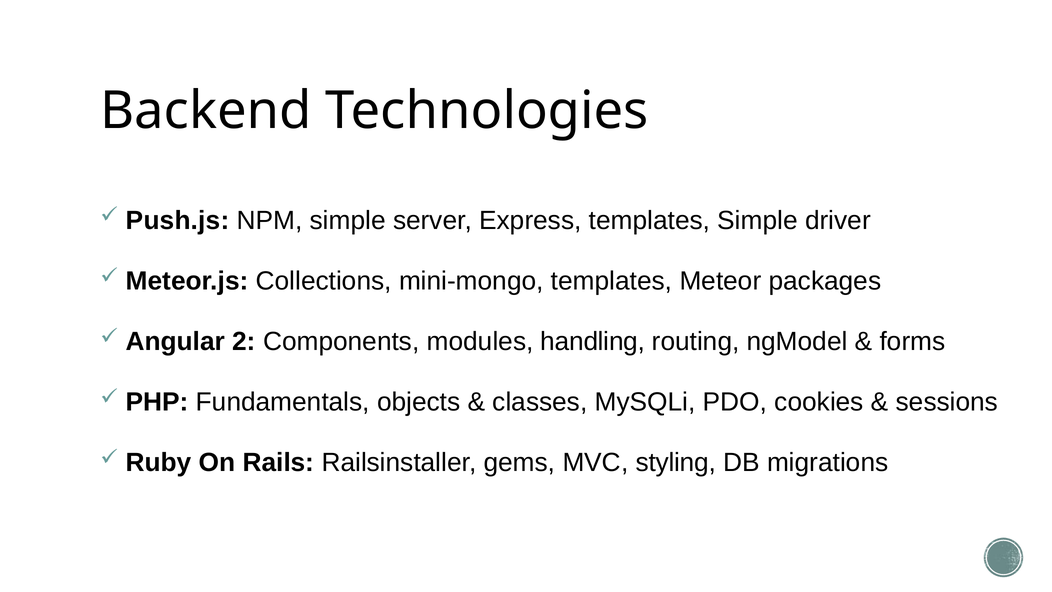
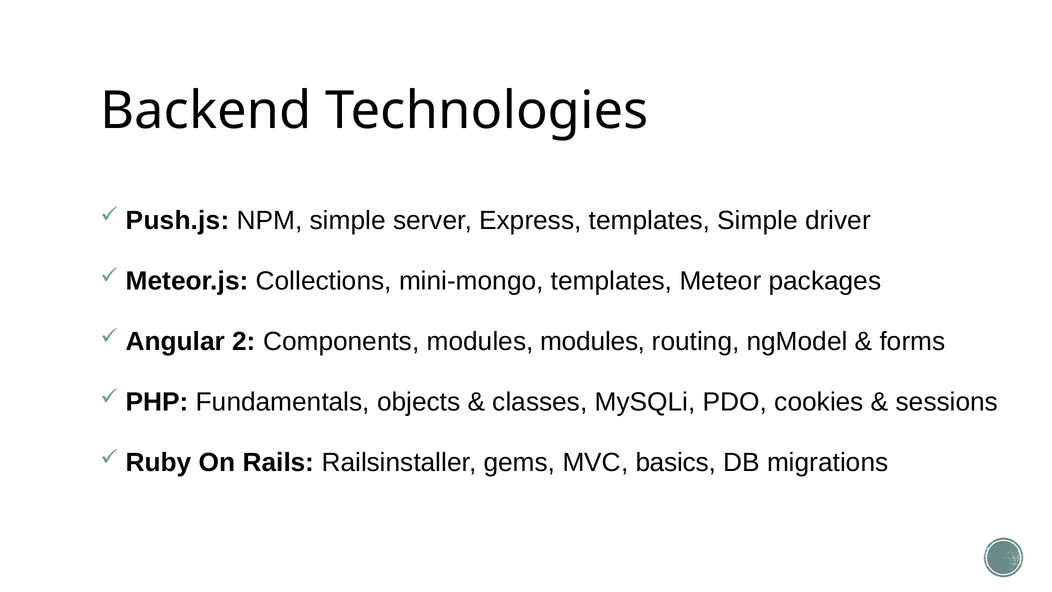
modules handling: handling -> modules (593, 341)
styling: styling -> basics (676, 462)
